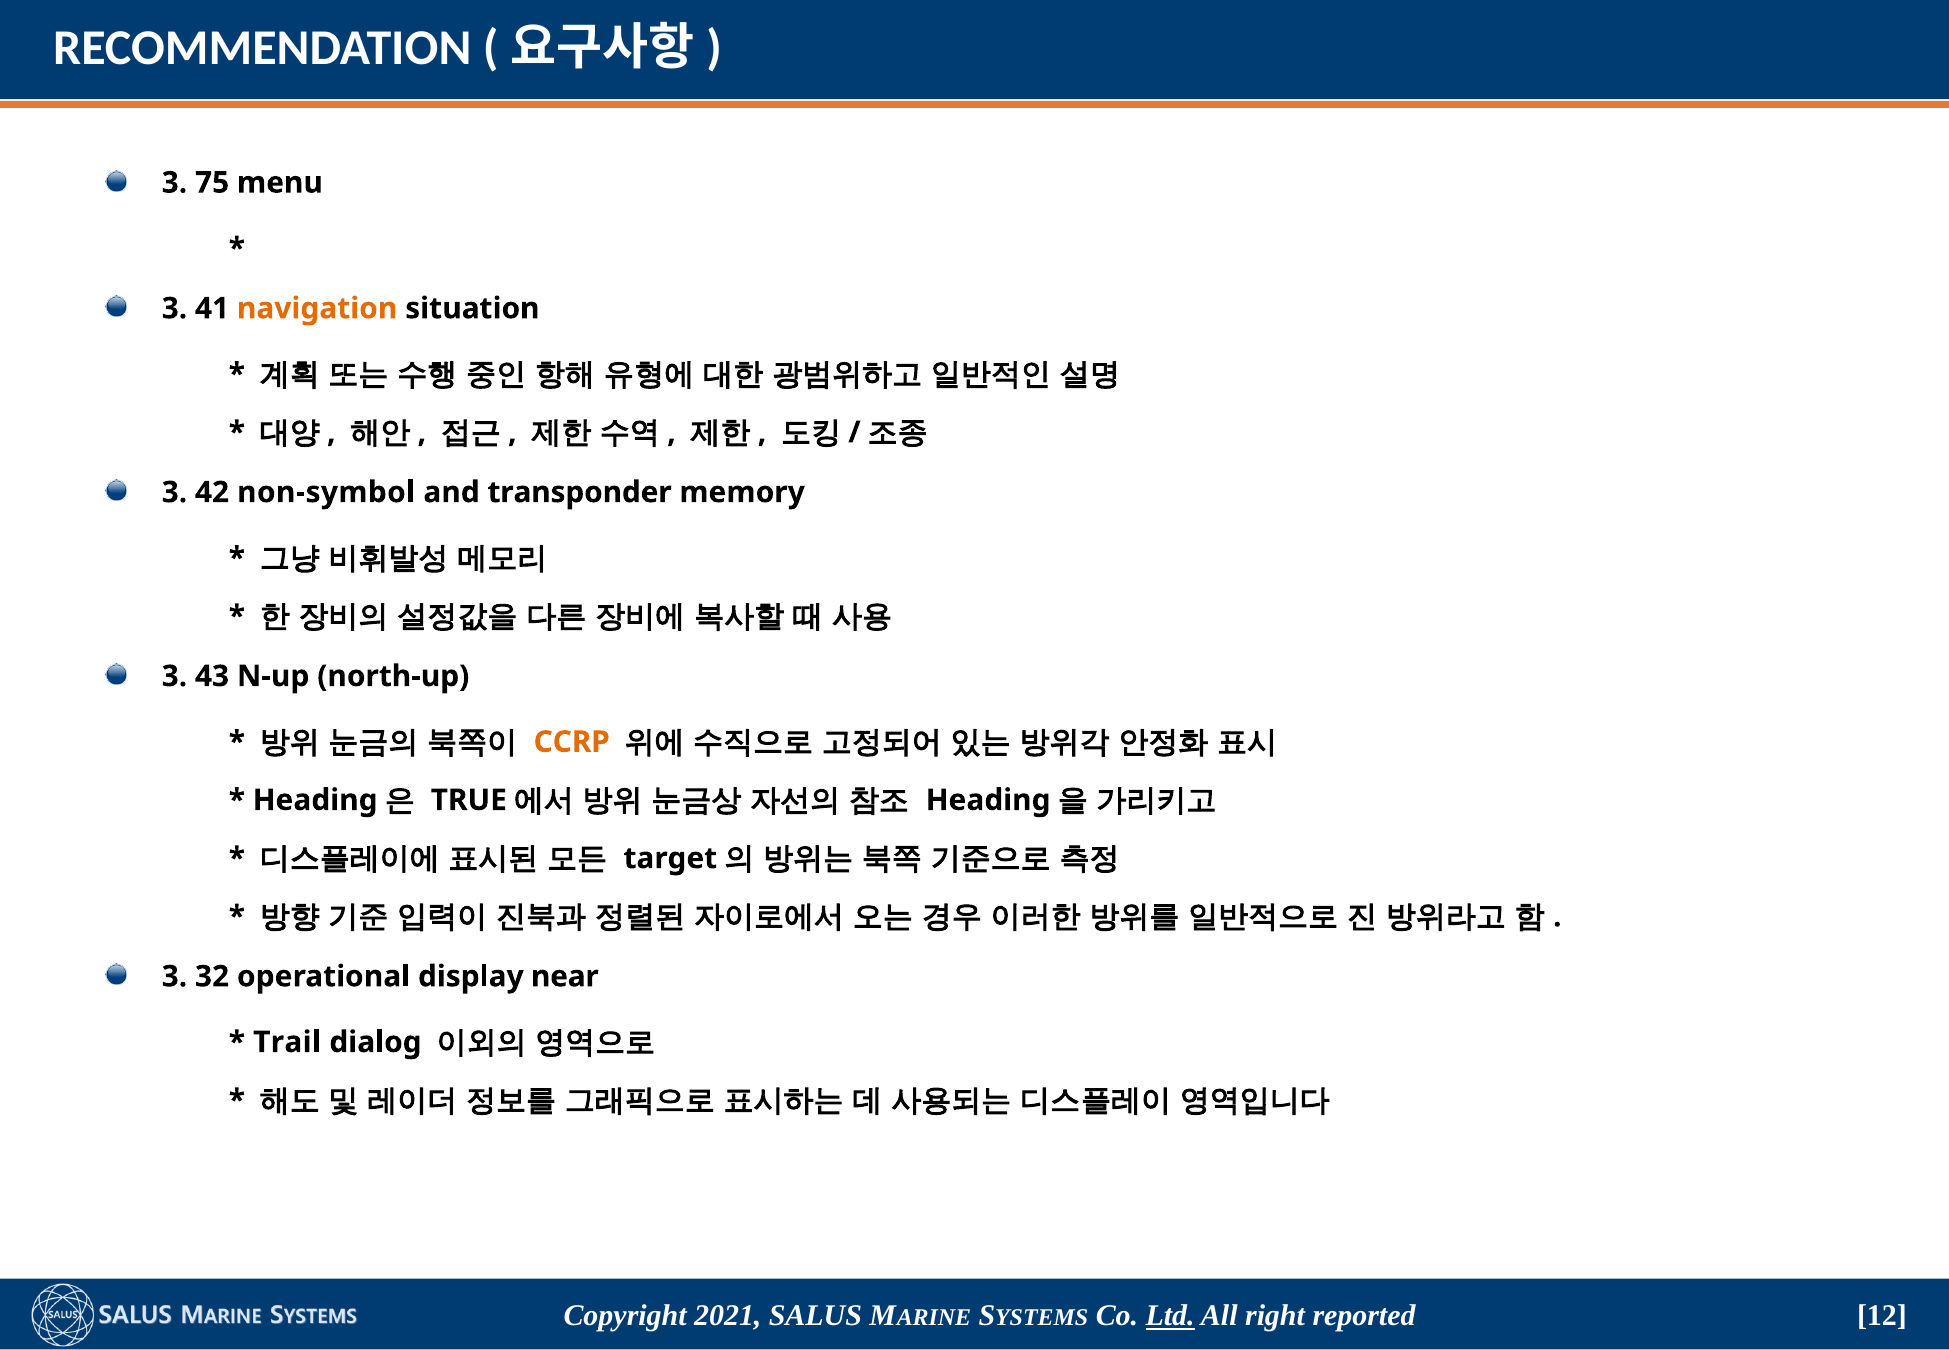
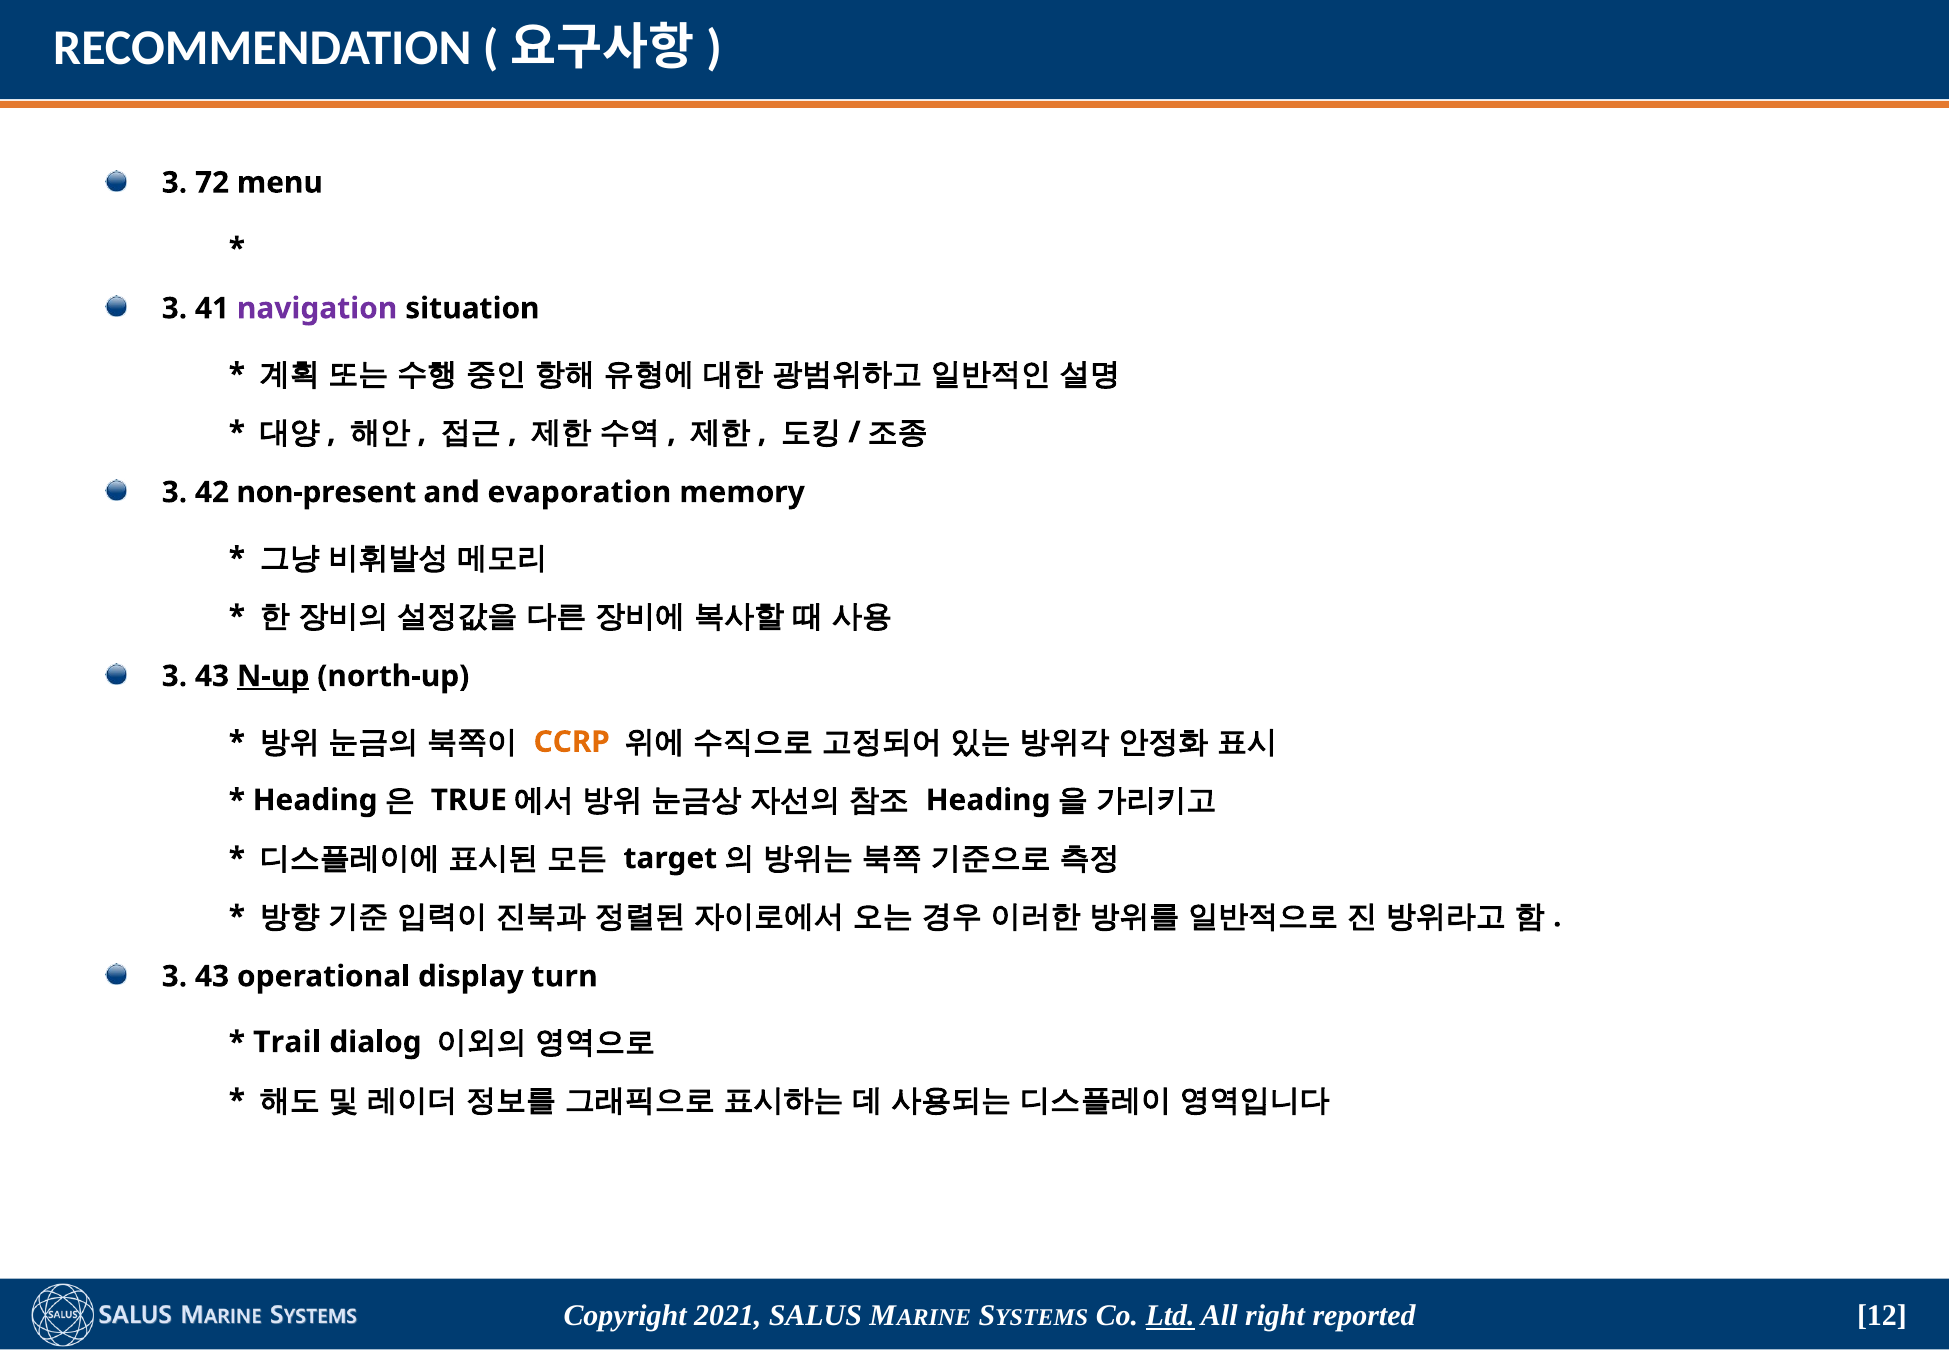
75: 75 -> 72 (212, 183)
navigation colour: orange -> purple (317, 308)
non-symbol: non-symbol -> non-present (326, 492)
transponder: transponder -> evaporation (579, 492)
N-up underline: none -> present (273, 676)
32: 32 -> 43 (212, 976)
near: near -> turn (565, 976)
